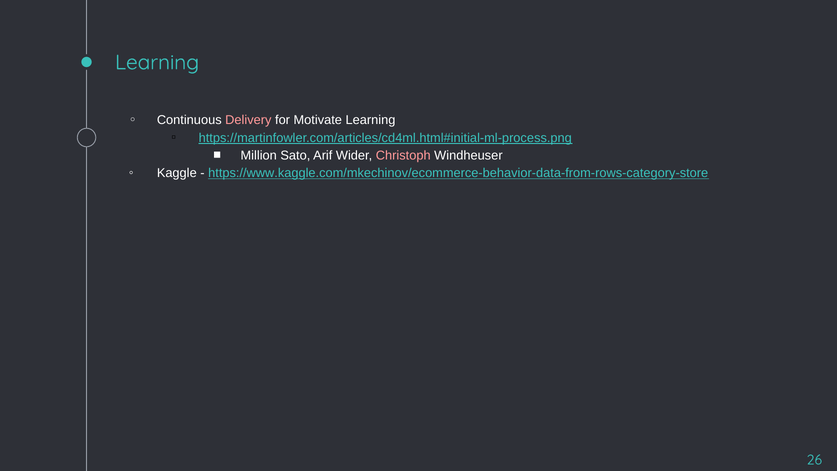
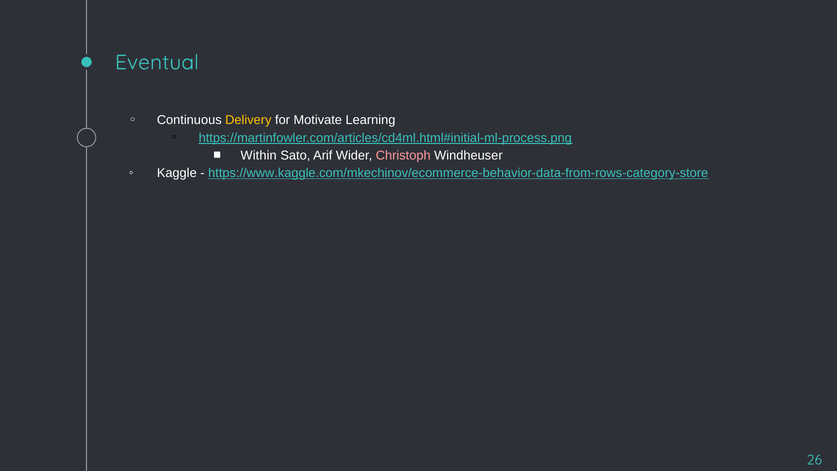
Learning: Learning -> Eventual (157, 62)
Delivery colour: pink -> yellow (248, 120)
Million: Million -> Within (259, 155)
